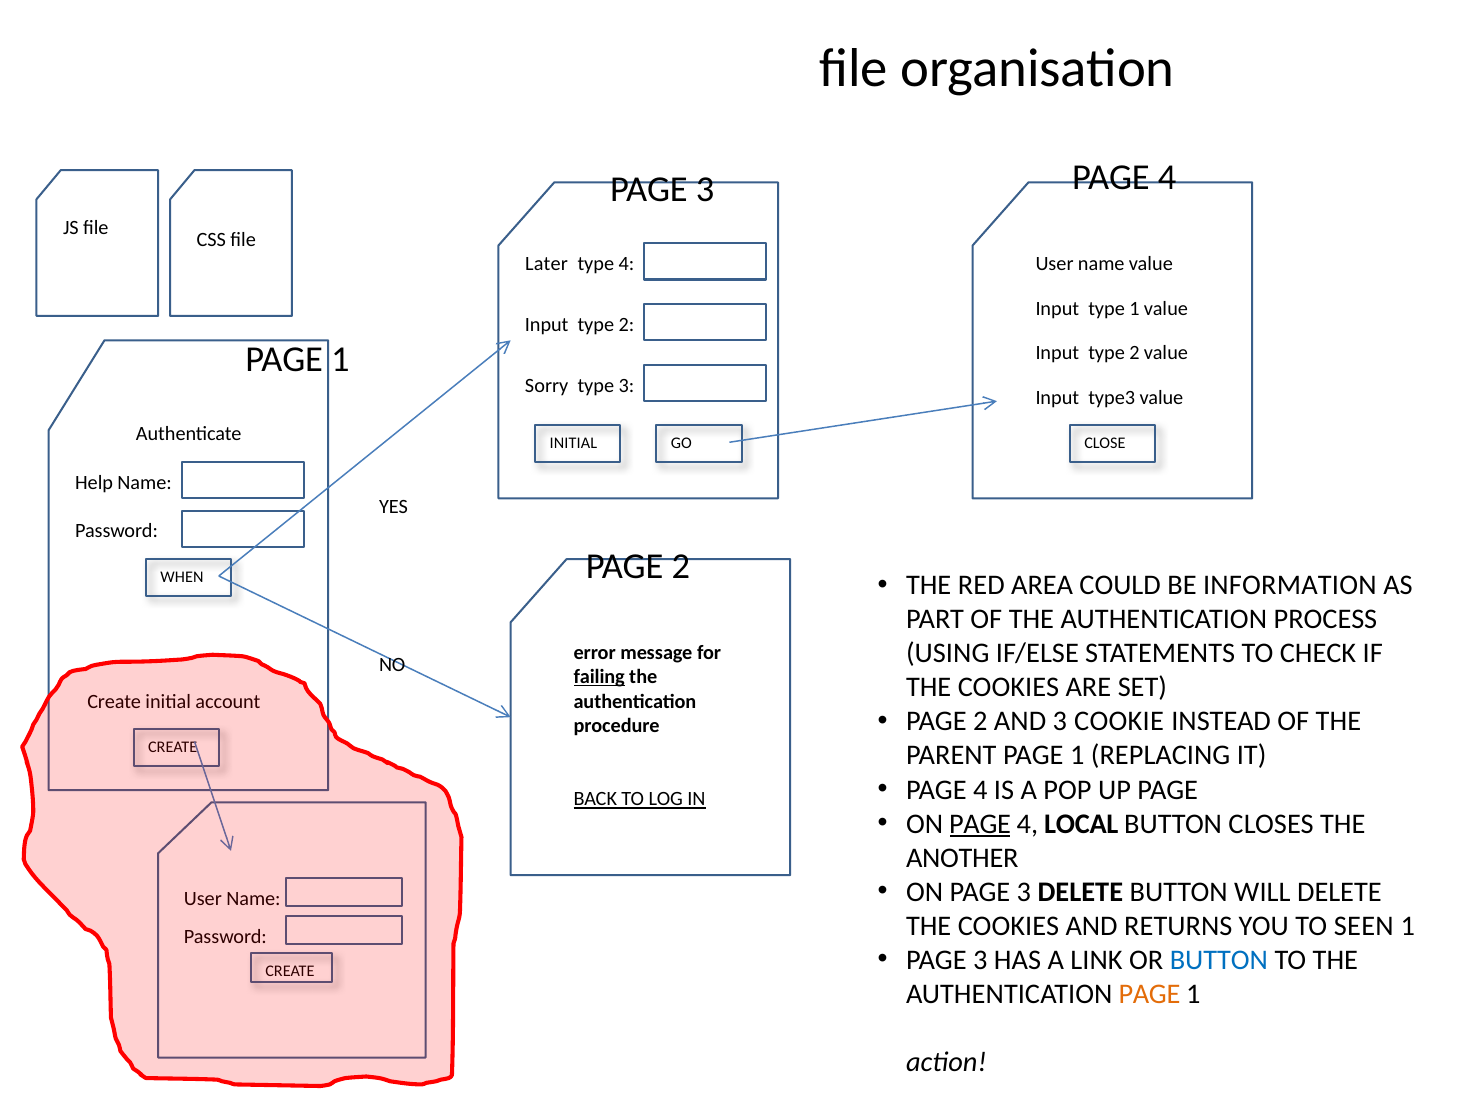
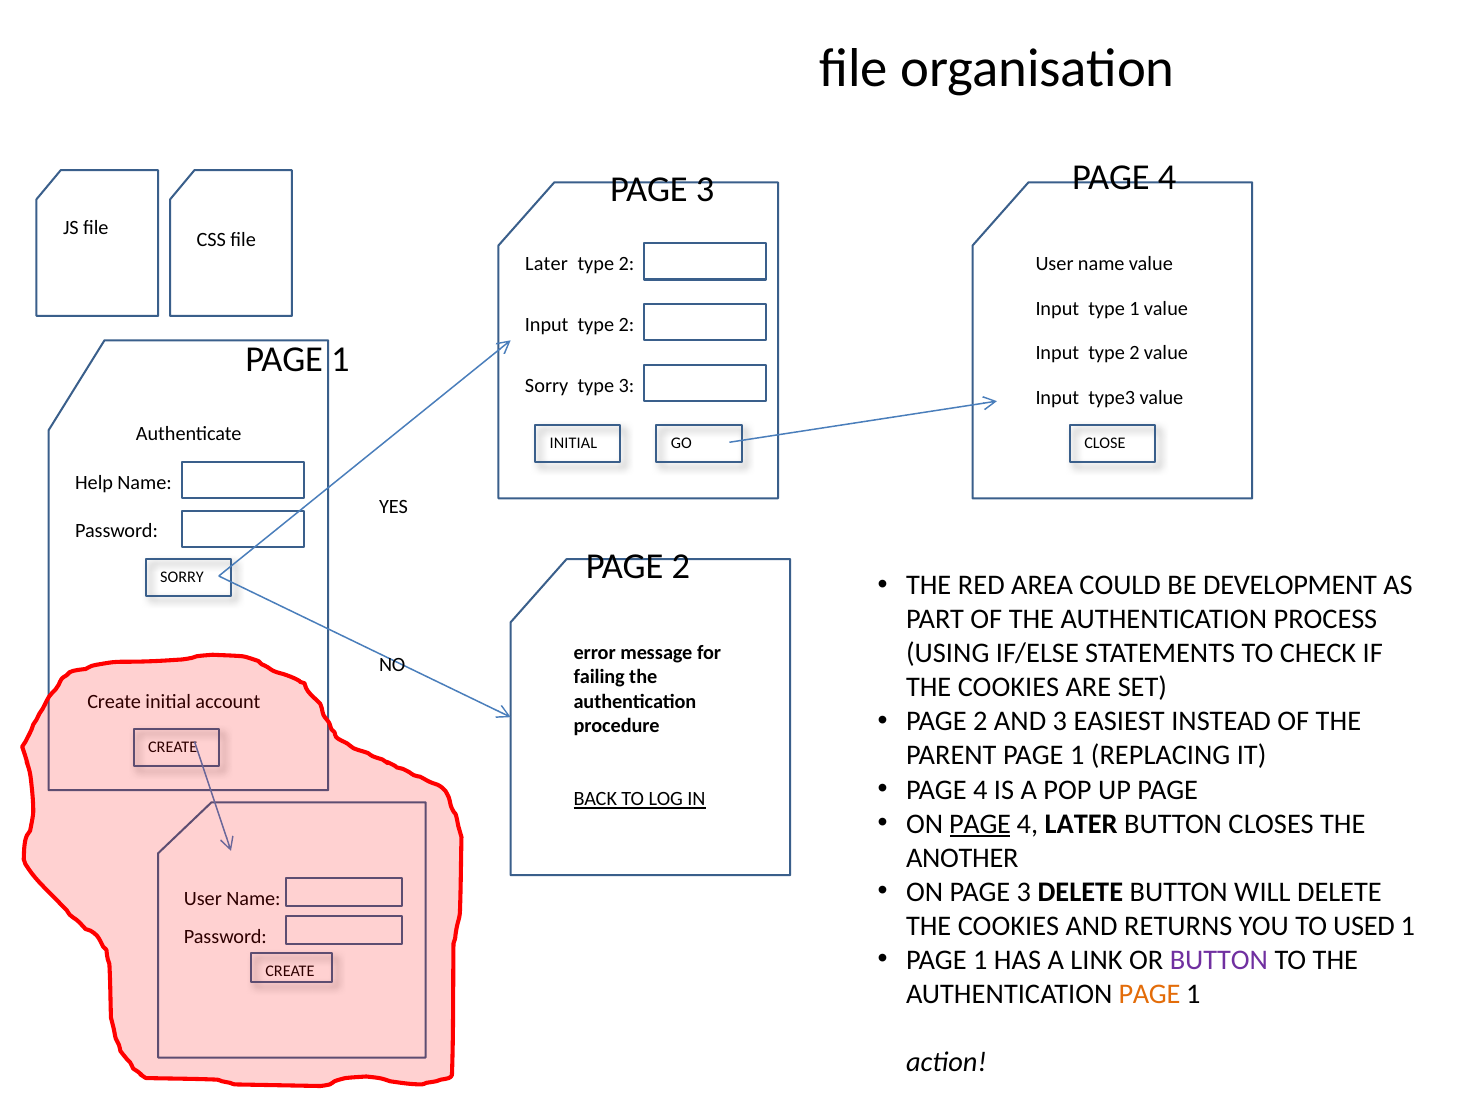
4: 4 -> 2 (627, 264)
WHEN: WHEN -> SORRY (182, 577)
INFORMATION: INFORMATION -> DEVELOPMENT (1290, 585)
failing underline: present -> none (599, 677)
COOKIE: COOKIE -> EASIEST (1119, 722)
4 LOCAL: LOCAL -> LATER (1081, 824)
SEEN: SEEN -> USED (1364, 926)
3: 3 -> 1 (980, 960)
BUTTON colour: blue -> purple (1219, 960)
